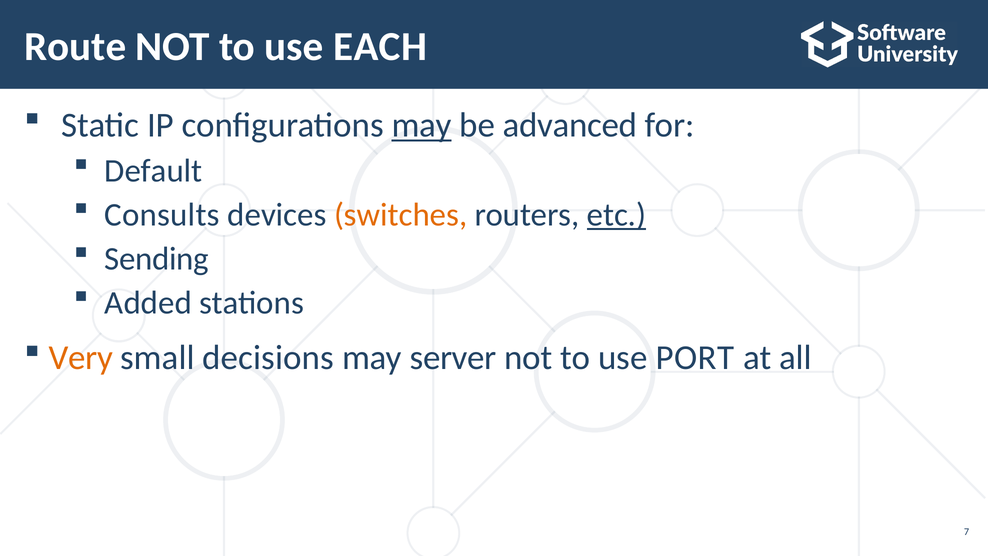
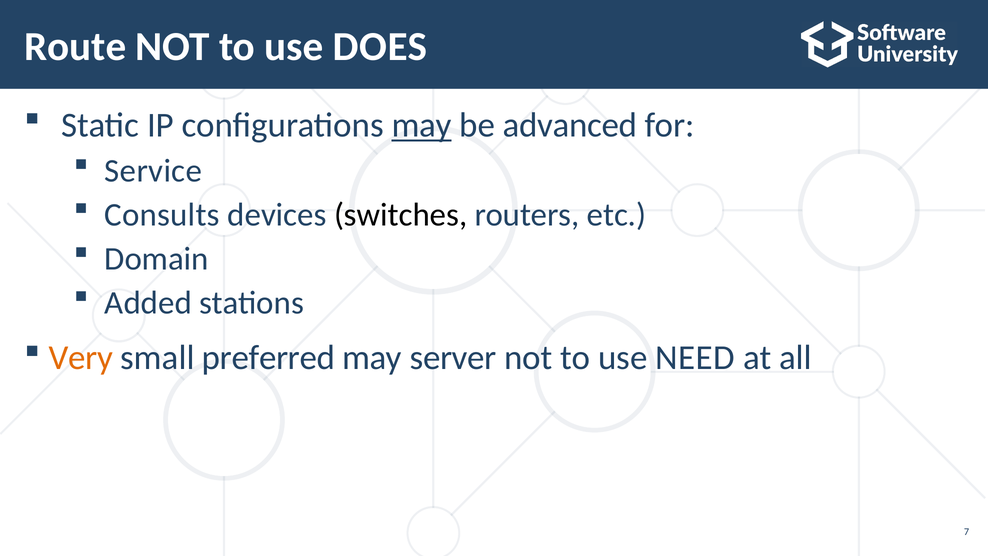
EACH: EACH -> DOES (380, 47)
Default: Default -> Service (153, 171)
switches colour: orange -> black (401, 215)
etc underline: present -> none (616, 215)
Sending: Sending -> Domain (156, 259)
decisions: decisions -> preferred (268, 358)
PORT: PORT -> NEED (695, 358)
